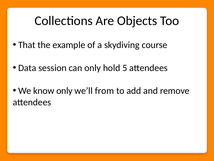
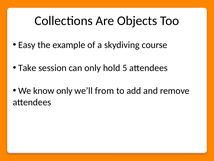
That: That -> Easy (27, 45)
Data: Data -> Take (27, 68)
